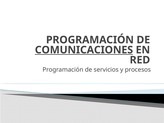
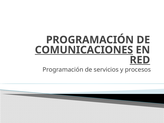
RED underline: none -> present (140, 60)
